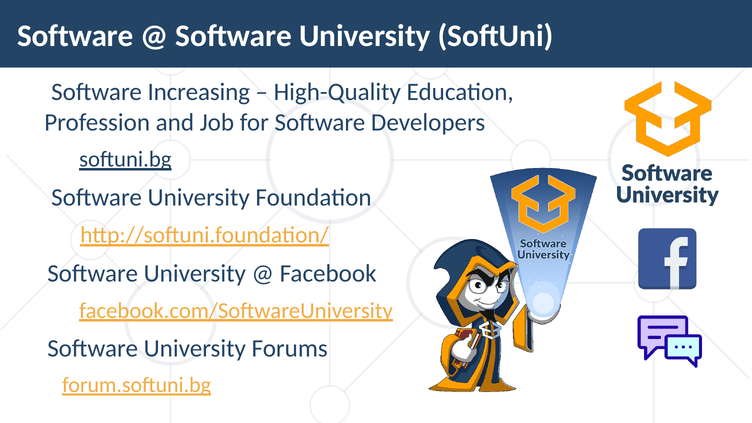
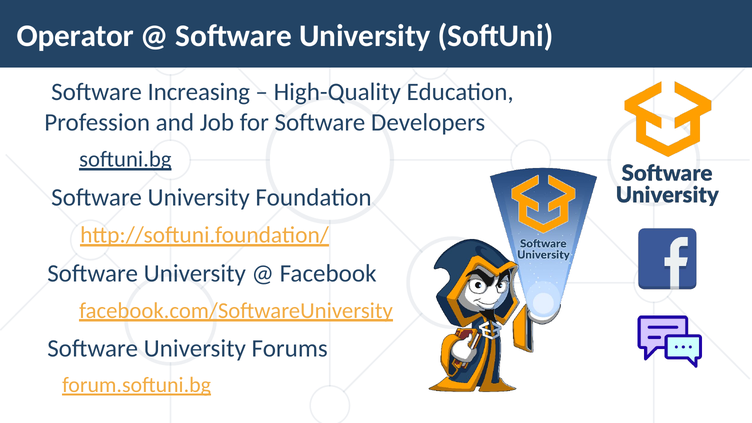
Software: Software -> Operator (75, 36)
